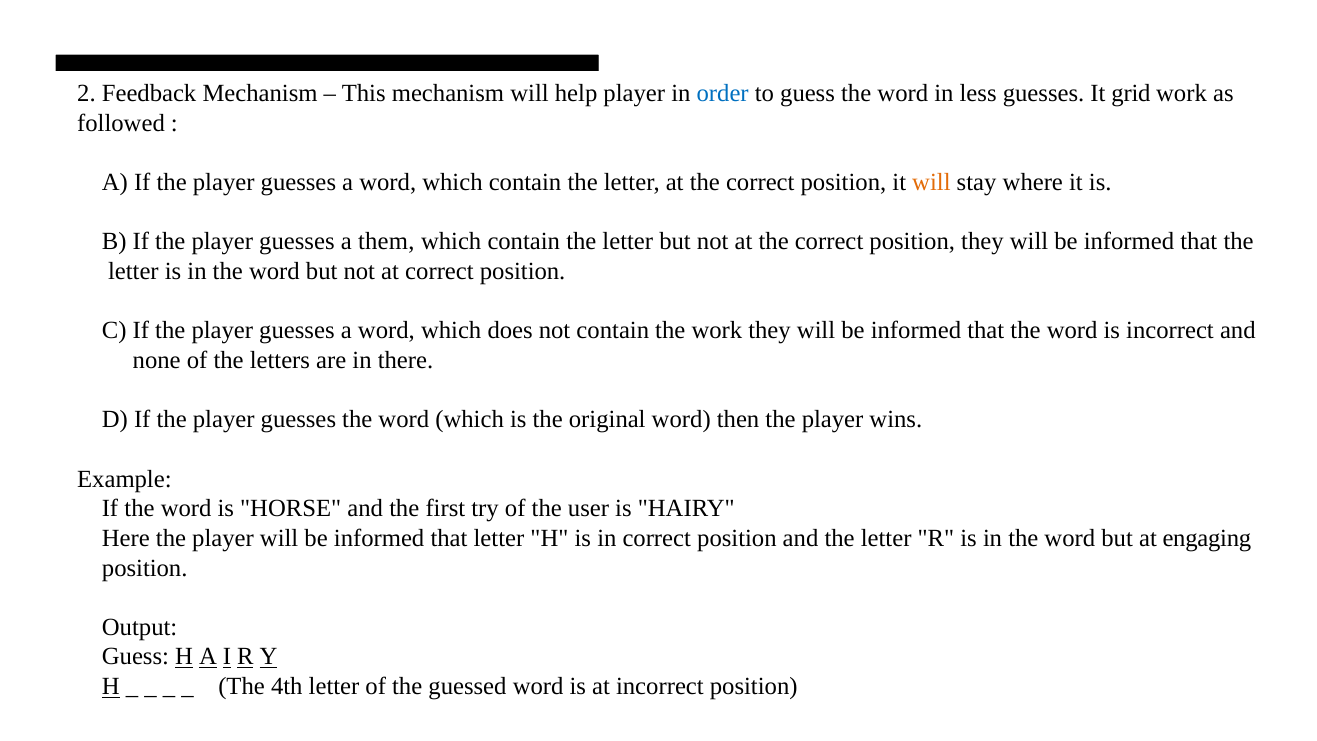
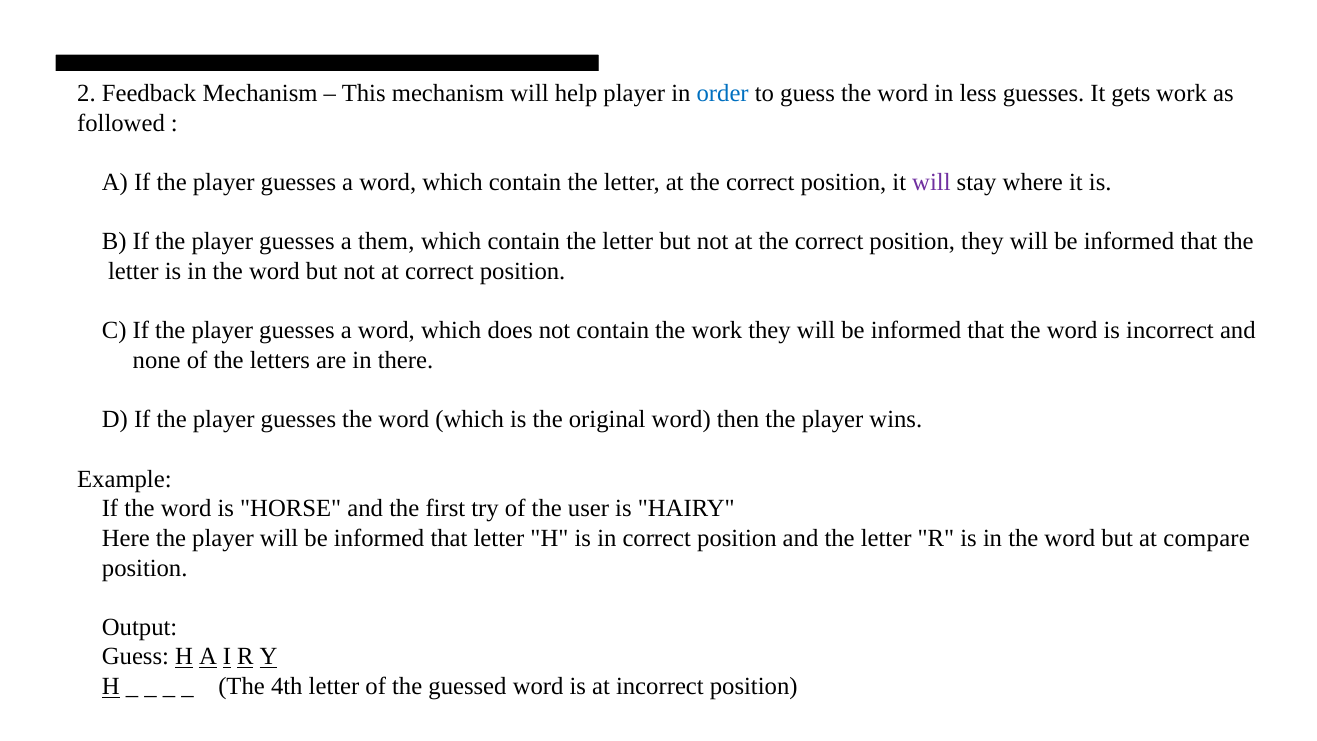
grid: grid -> gets (1131, 94)
will colour: orange -> purple (931, 183)
engaging: engaging -> compare (1207, 538)
